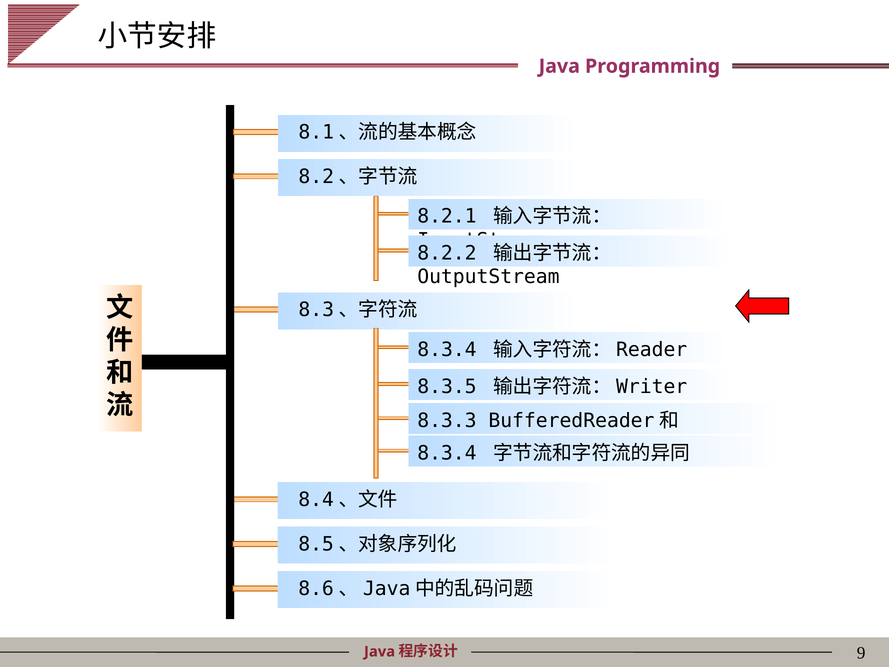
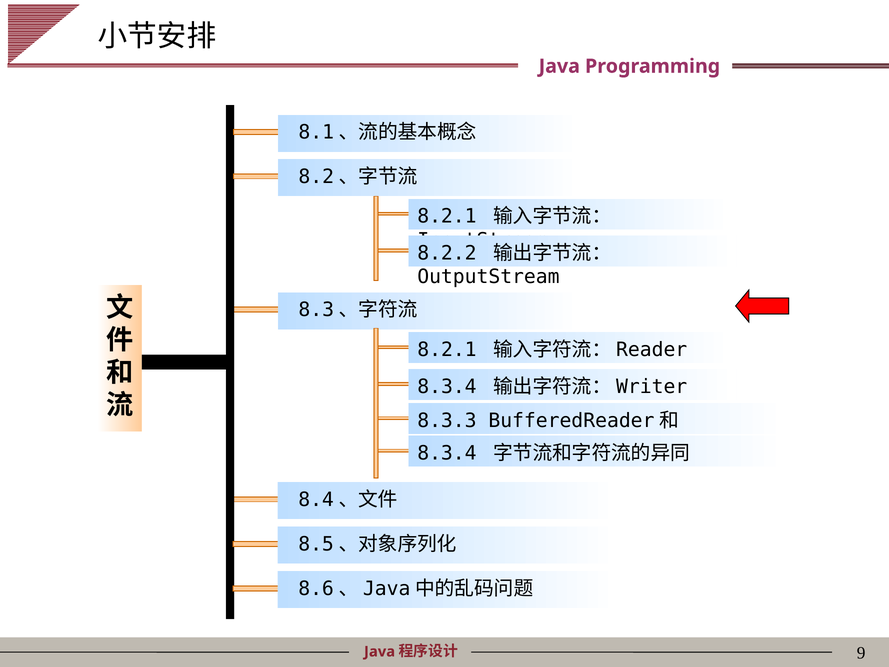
8.3.4: 8.3.4 -> 8.2.1 (447, 350)
8.3.5: 8.3.5 -> 8.3.4 (447, 386)
